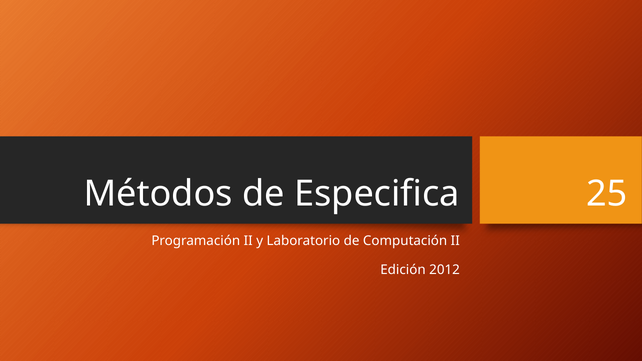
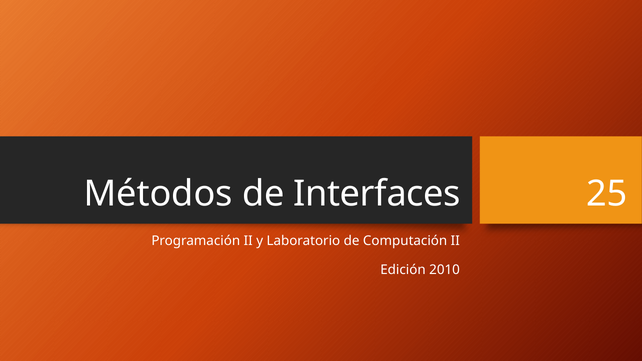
Especifica: Especifica -> Interfaces (377, 194)
2012: 2012 -> 2010 (445, 270)
